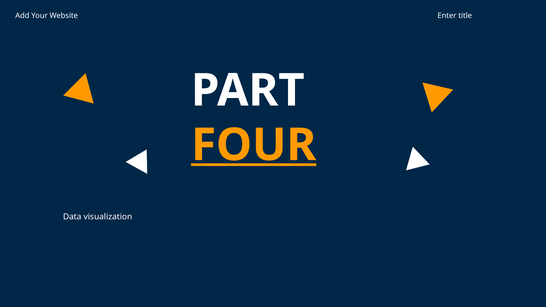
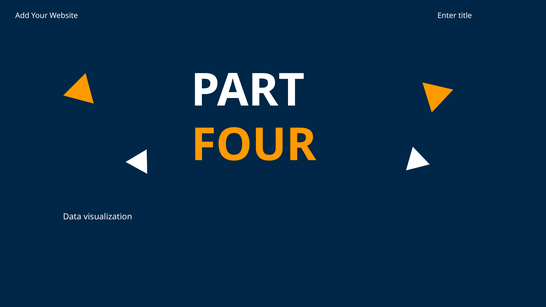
FOUR underline: present -> none (254, 145)
